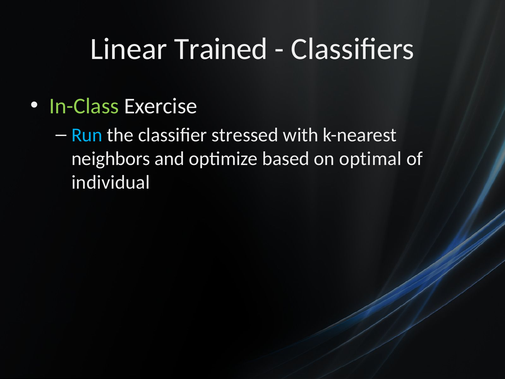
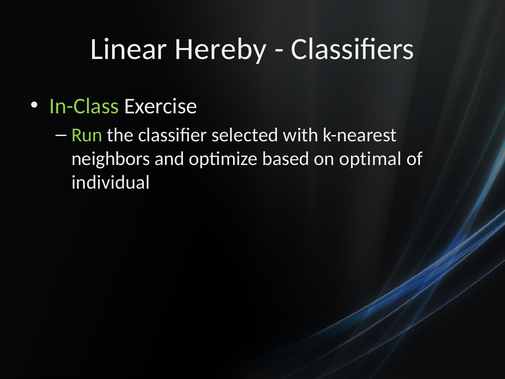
Trained: Trained -> Hereby (221, 49)
Run colour: light blue -> light green (87, 135)
stressed: stressed -> selected (245, 135)
